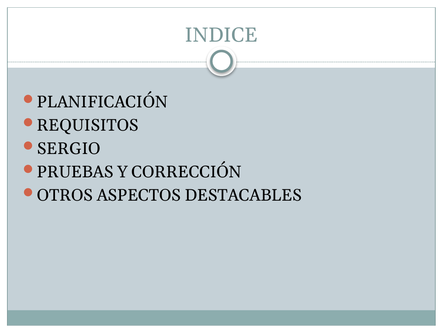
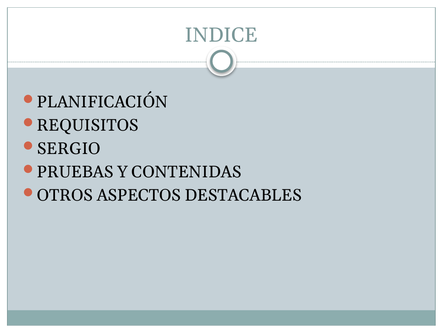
CORRECCIÓN: CORRECCIÓN -> CONTENIDAS (187, 172)
